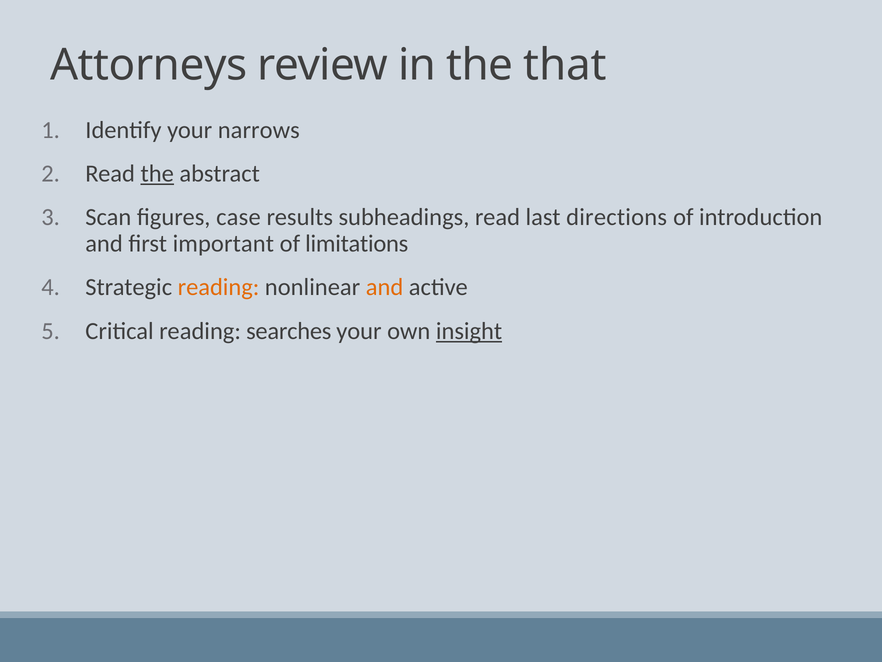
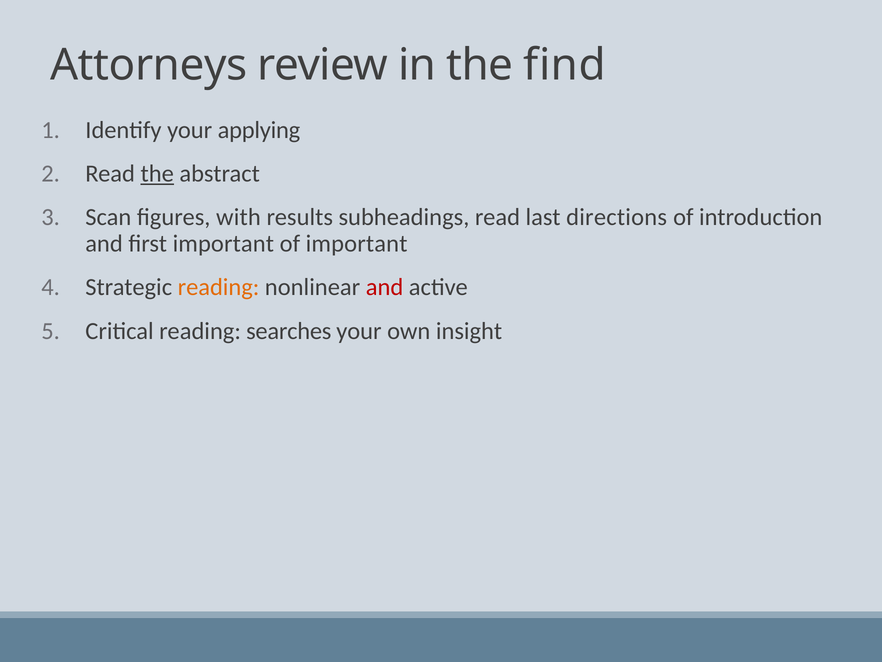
that: that -> find (565, 65)
narrows: narrows -> applying (259, 130)
case: case -> with (238, 217)
of limitations: limitations -> important (357, 244)
and colour: orange -> red (385, 287)
insight underline: present -> none (469, 331)
